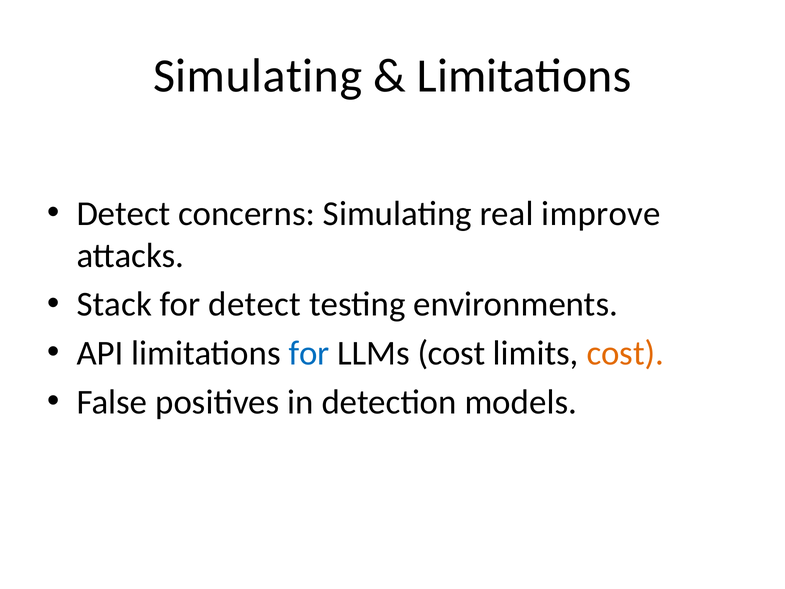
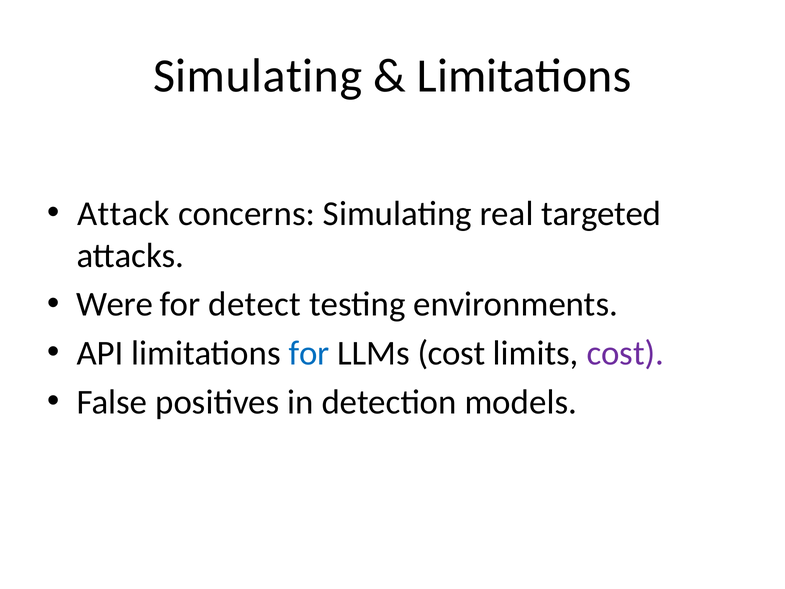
Detect: Detect -> Attack (123, 214)
improve: improve -> targeted (601, 214)
Stack: Stack -> Were (115, 304)
cost colour: orange -> purple (625, 353)
